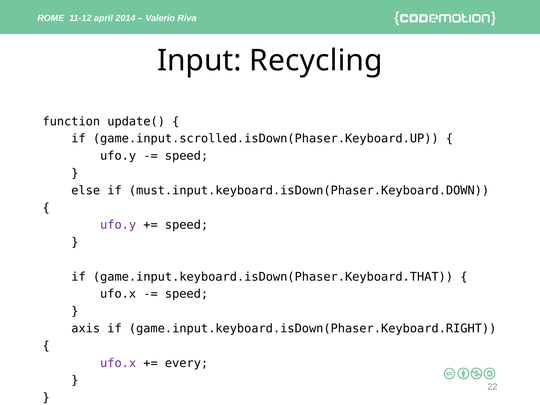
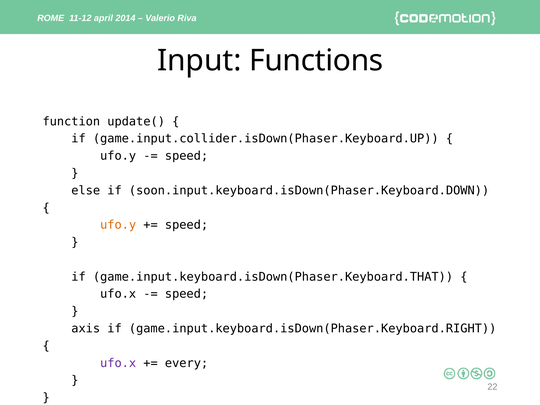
Recycling: Recycling -> Functions (316, 60)
game.input.scrolled.isDown(Phaser.Keyboard.UP: game.input.scrolled.isDown(Phaser.Keyboard.UP -> game.input.collider.isDown(Phaser.Keyboard.UP (266, 139)
must.input.keyboard.isDown(Phaser.Keyboard.DOWN: must.input.keyboard.isDown(Phaser.Keyboard.DOWN -> soon.input.keyboard.isDown(Phaser.Keyboard.DOWN (309, 190)
ufo.y colour: purple -> orange (118, 225)
